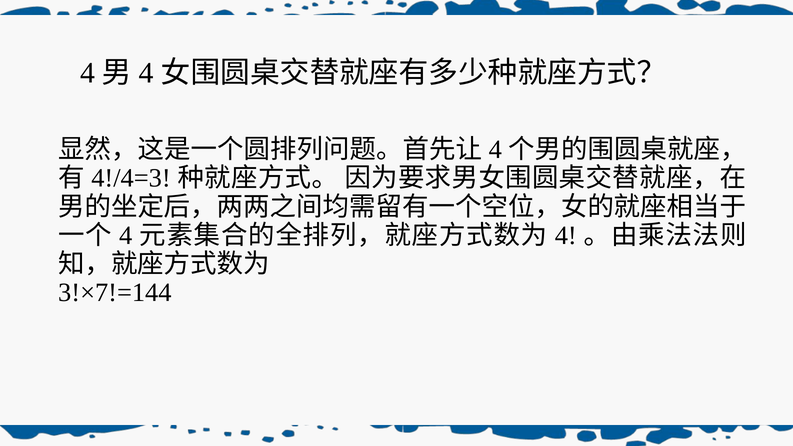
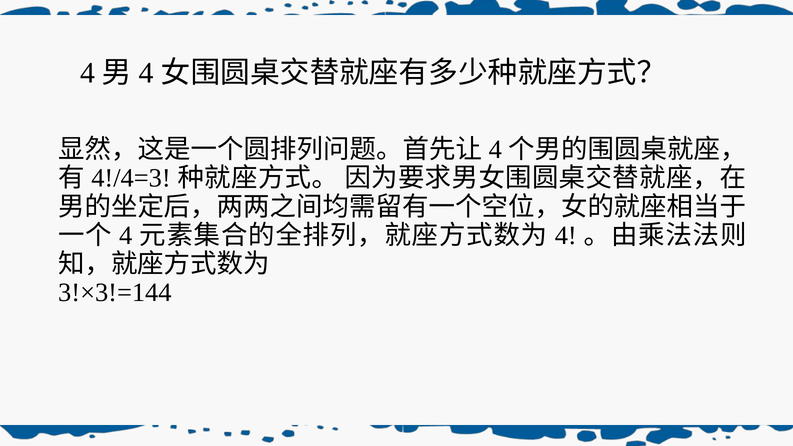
3!×7!=144: 3!×7!=144 -> 3!×3!=144 (115, 293)
